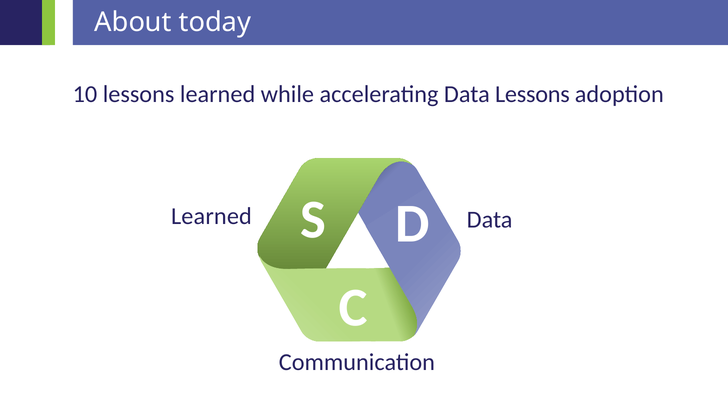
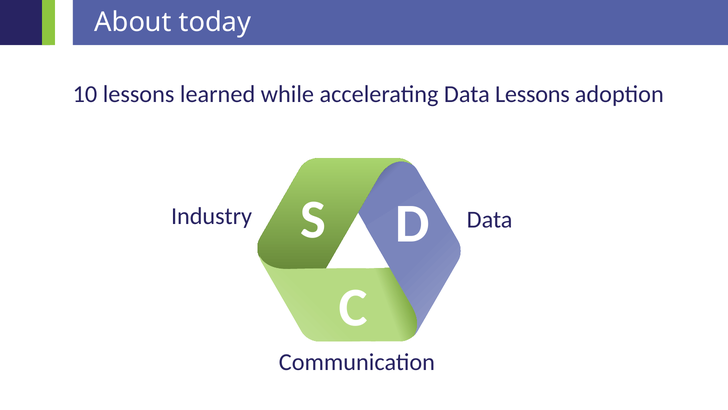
Learned: Learned -> Industry (212, 216)
